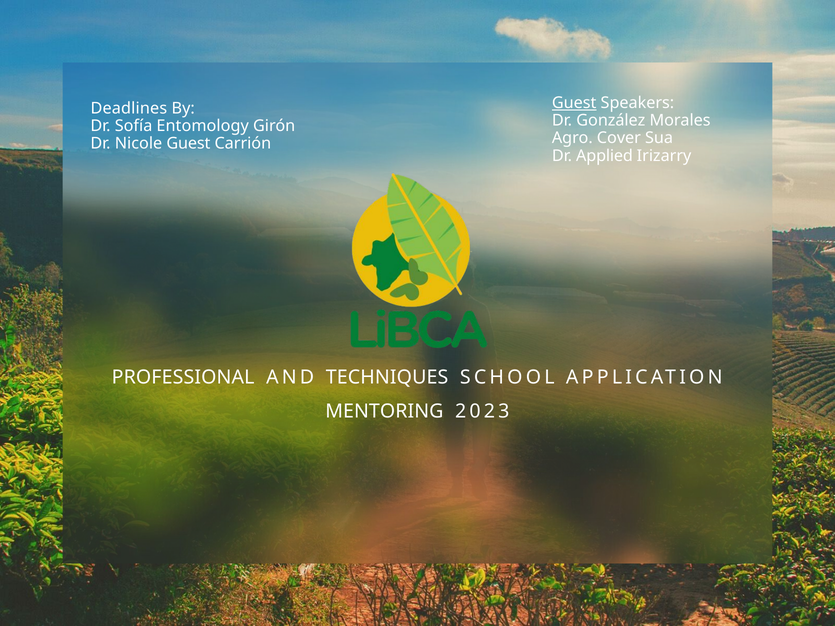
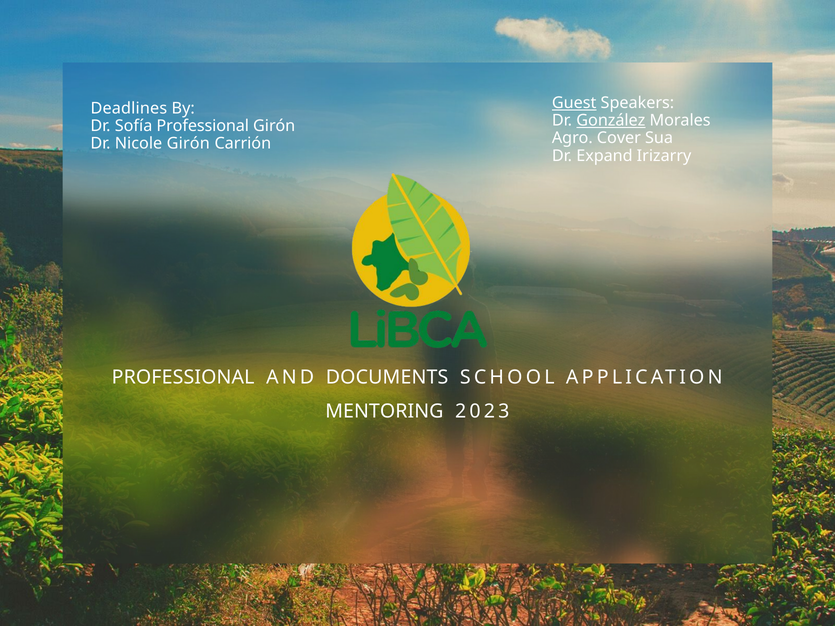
González underline: none -> present (611, 121)
Sofía Entomology: Entomology -> Professional (203, 126)
Nicole Guest: Guest -> Girón (188, 144)
Applied: Applied -> Expand (604, 156)
TECHNIQUES: TECHNIQUES -> DOCUMENTS (387, 377)
